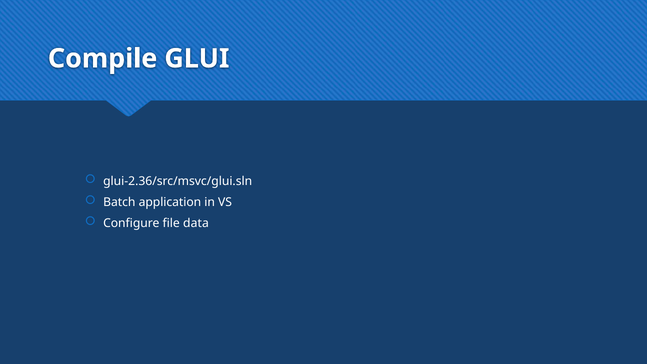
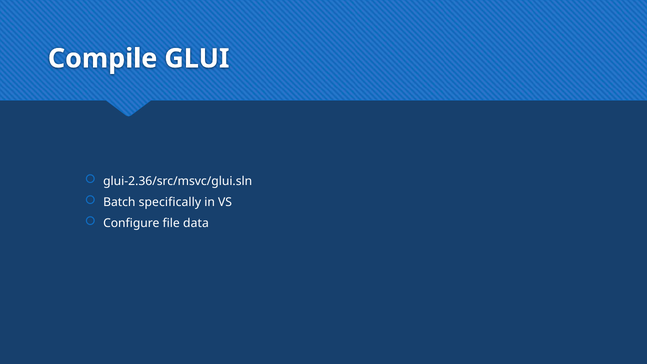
application: application -> specifically (170, 202)
